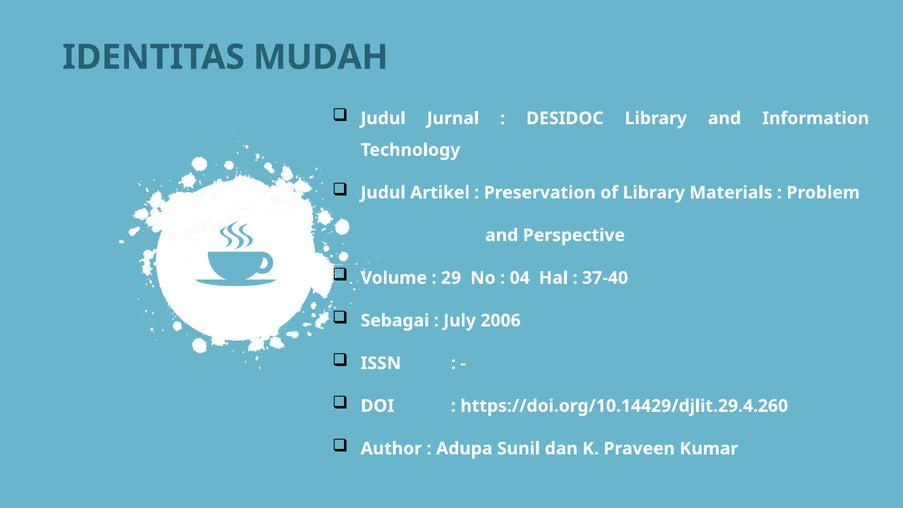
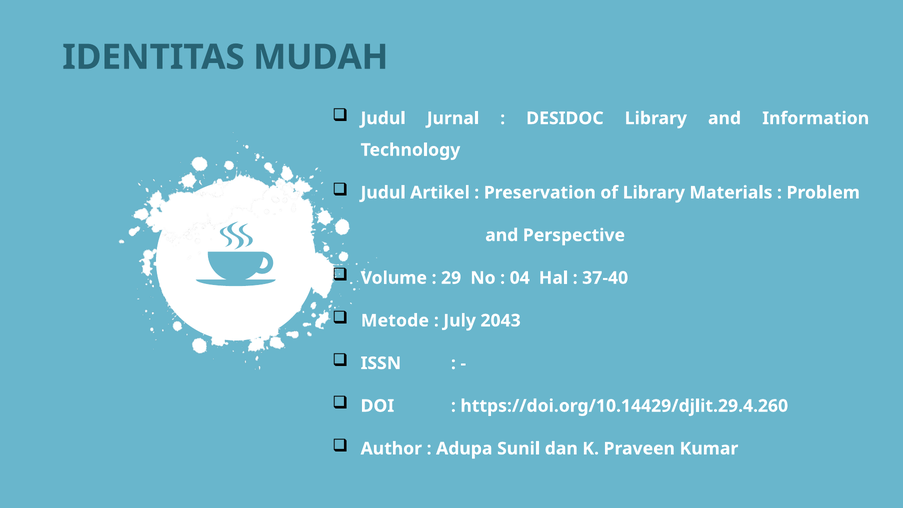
Sebagai: Sebagai -> Metode (395, 321)
2006: 2006 -> 2043 (501, 321)
